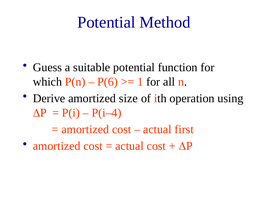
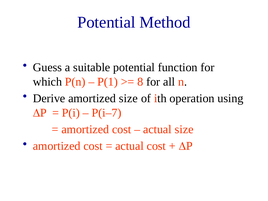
P(6: P(6 -> P(1 (108, 82)
1: 1 -> 8 (140, 82)
P(i–4: P(i–4 -> P(i–7 (107, 113)
actual first: first -> size (184, 129)
